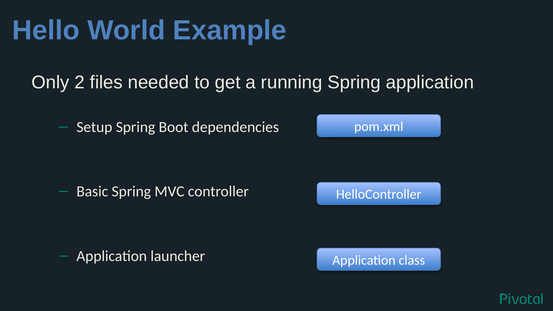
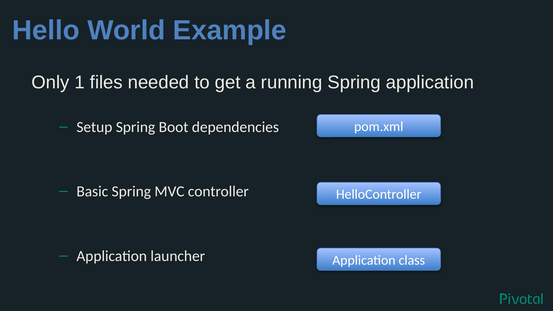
2: 2 -> 1 (80, 82)
